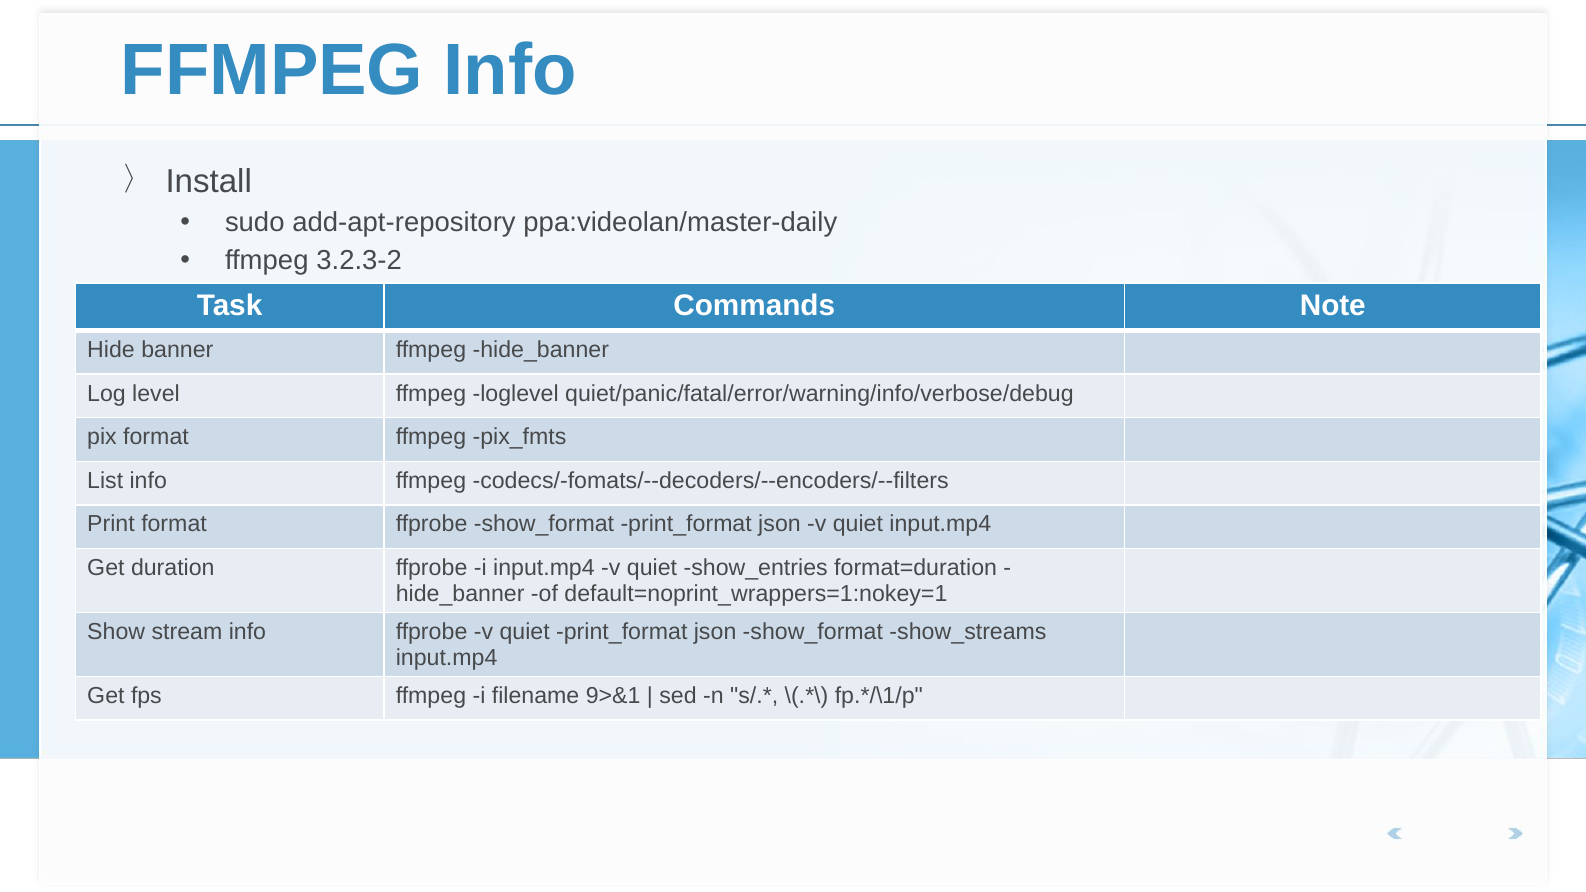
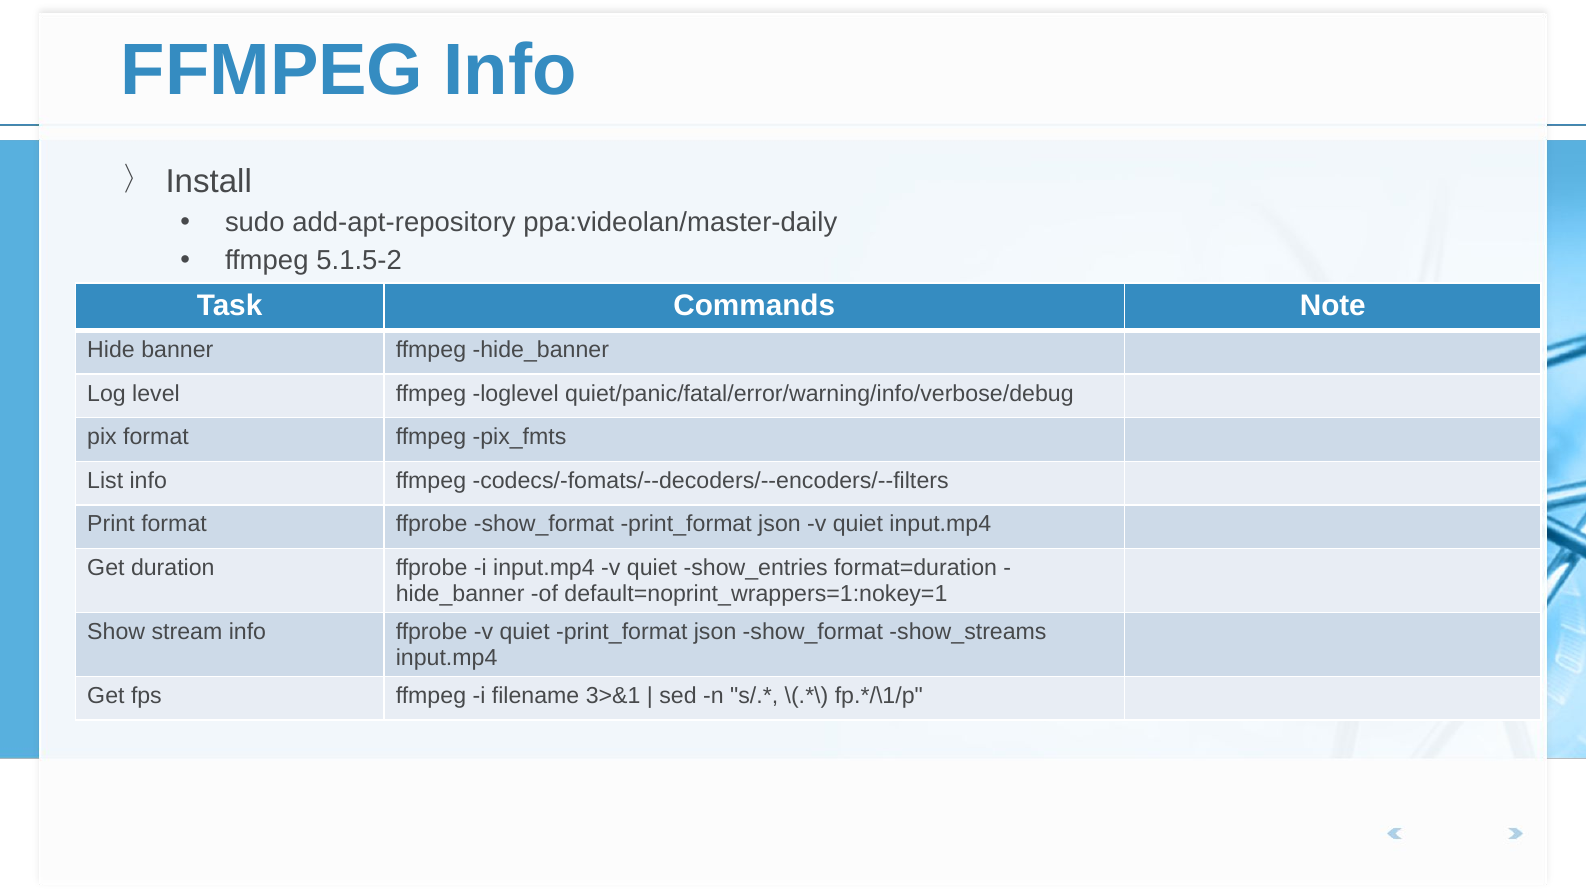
3.2.3-2: 3.2.3-2 -> 5.1.5-2 (359, 260)
9>&1: 9>&1 -> 3>&1 (613, 696)
